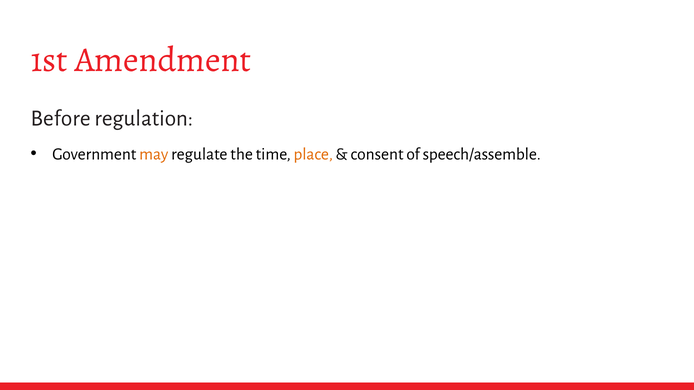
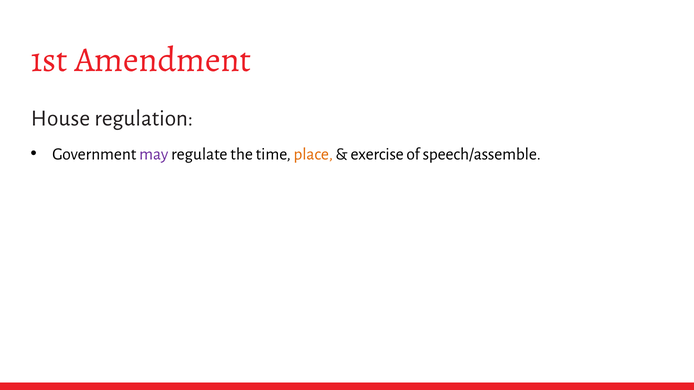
Before: Before -> House (61, 118)
may colour: orange -> purple (154, 154)
consent: consent -> exercise (377, 154)
